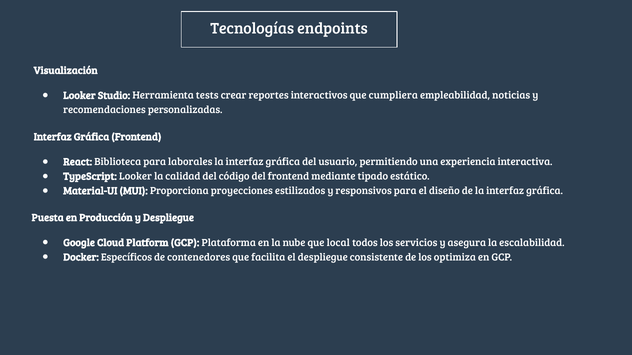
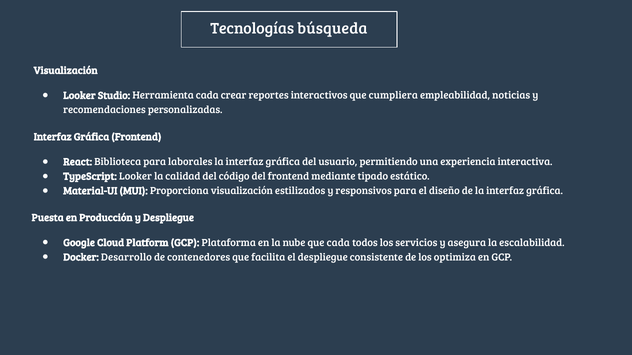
endpoints: endpoints -> búsqueda (332, 28)
Herramienta tests: tests -> cada (207, 96)
Proporciona proyecciones: proyecciones -> visualización (242, 191)
que local: local -> cada (338, 243)
Específicos: Específicos -> Desarrollo (126, 257)
